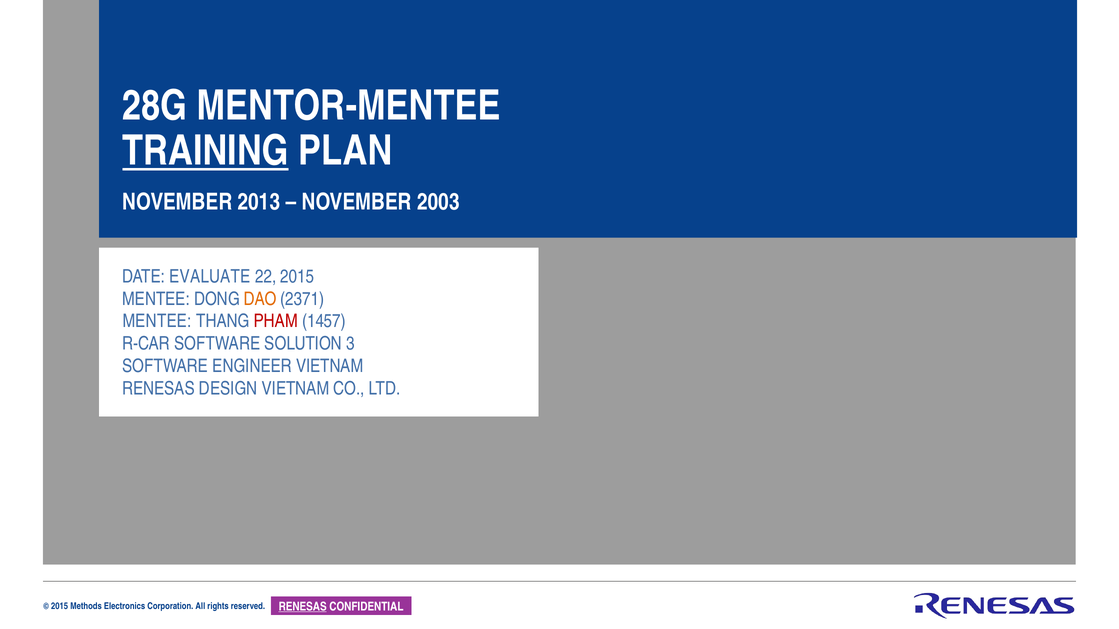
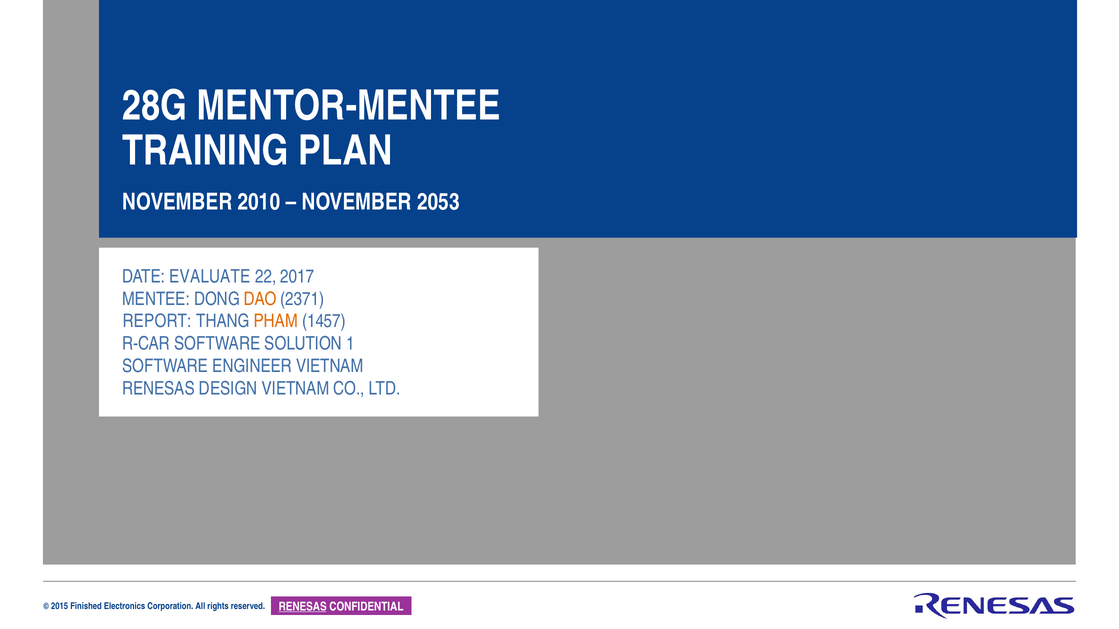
TRAINING underline: present -> none (205, 151)
2013: 2013 -> 2010 (259, 202)
2003: 2003 -> 2053 (438, 202)
22 2015: 2015 -> 2017 (297, 277)
MENTEE: MENTEE -> REPORT (157, 322)
PHAM colour: red -> orange (276, 322)
3: 3 -> 1 (350, 344)
Methods: Methods -> Finished (86, 607)
